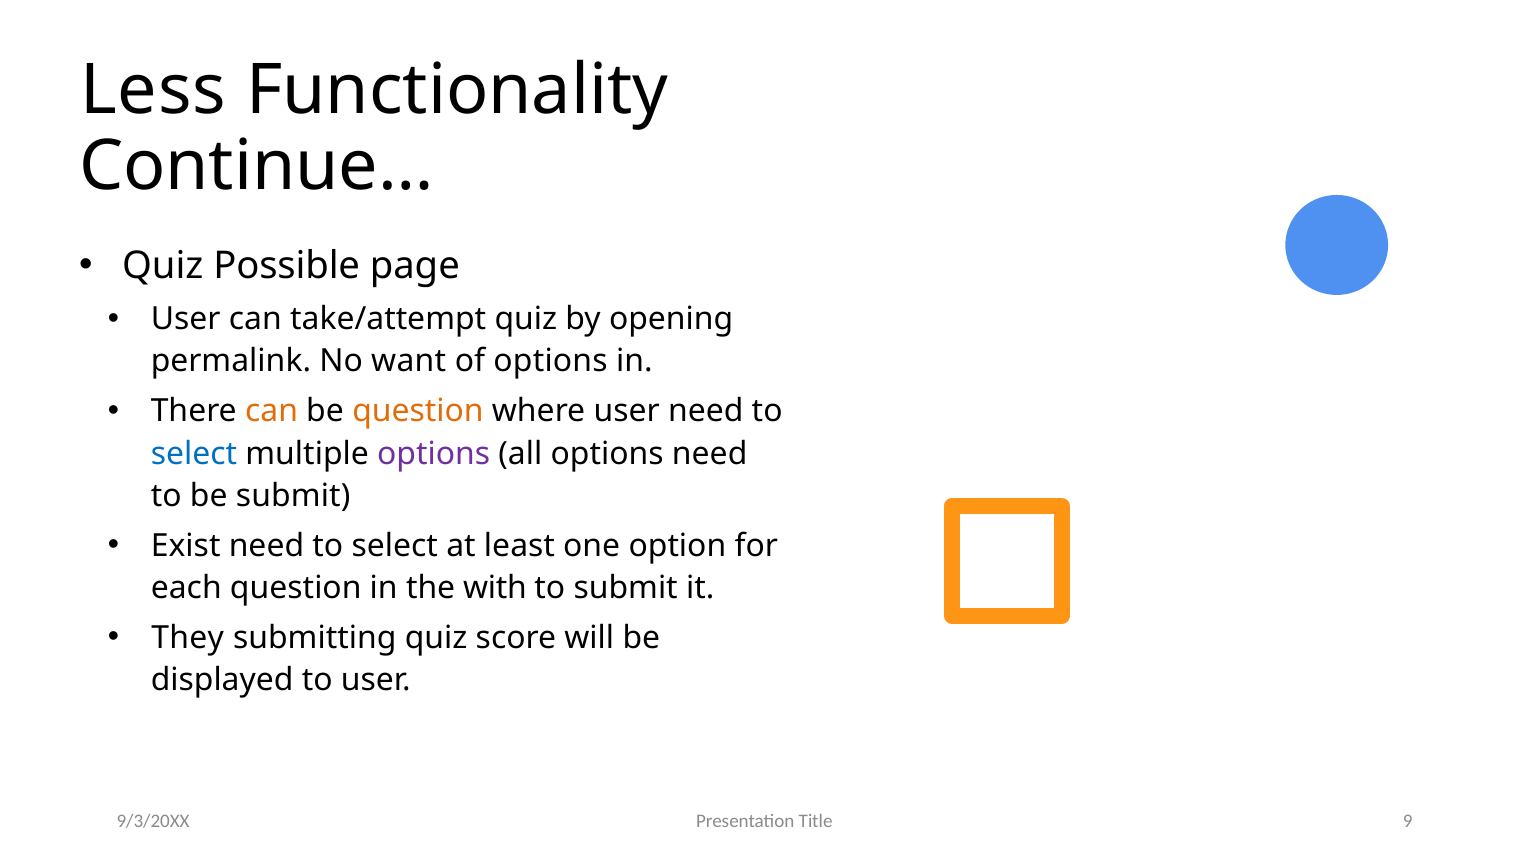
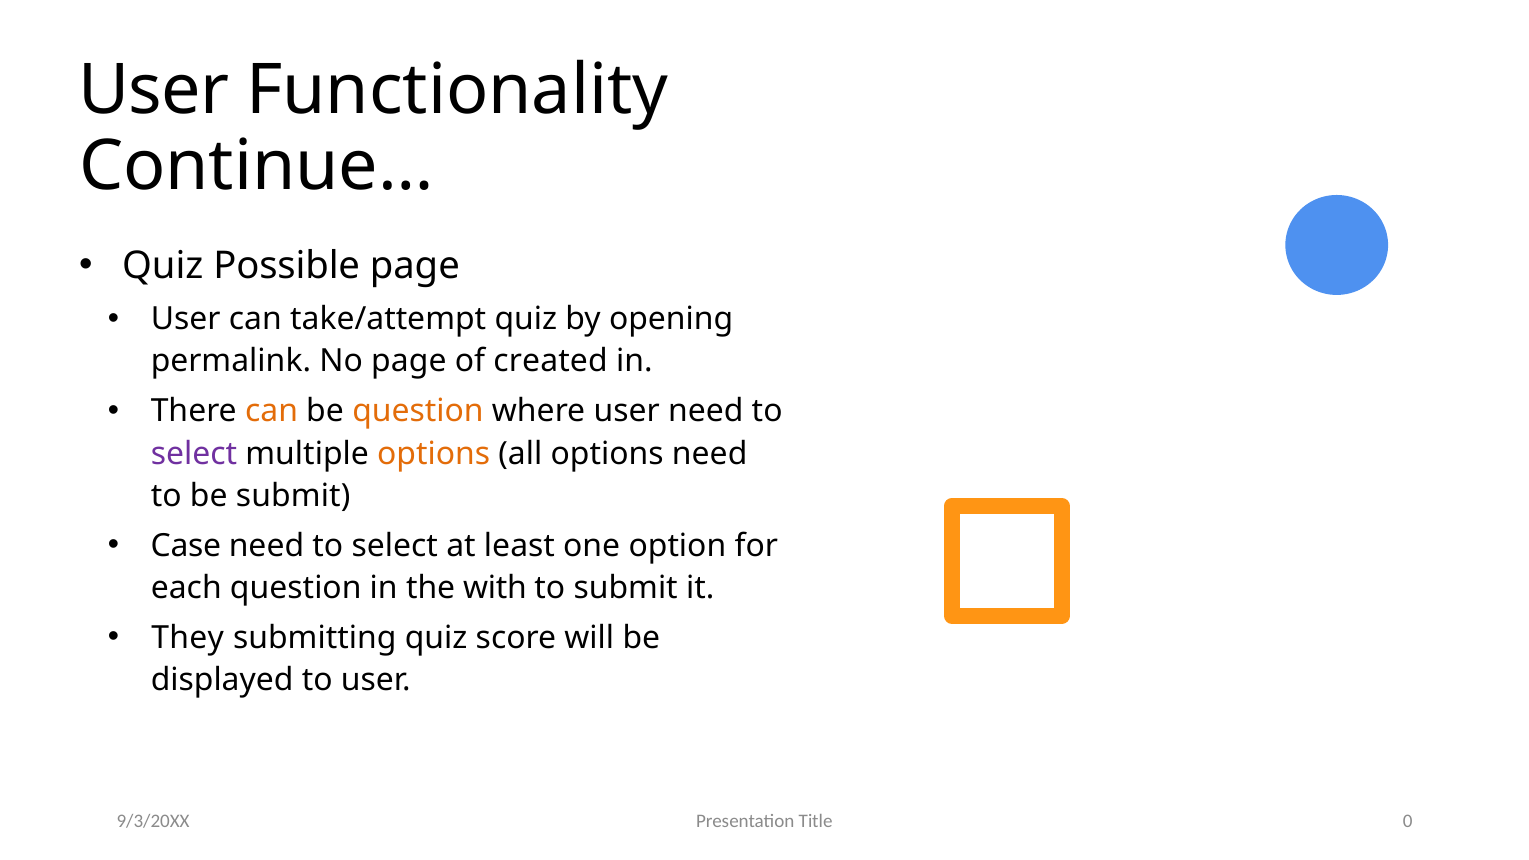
Less: Less -> User (154, 91)
No want: want -> page (409, 361)
of options: options -> created (551, 361)
select colour: blue -> purple (194, 454)
options colour: purple -> orange (434, 454)
Exist: Exist -> Case (186, 546)
9: 9 -> 0 (1408, 821)
